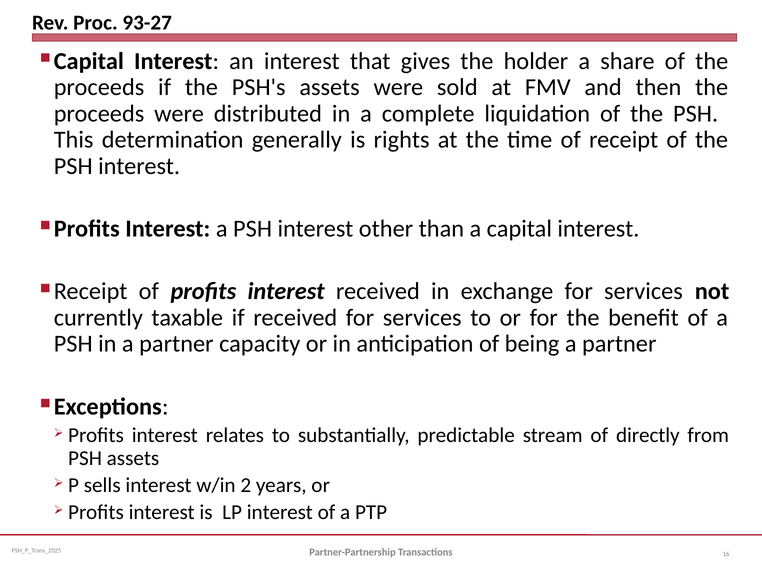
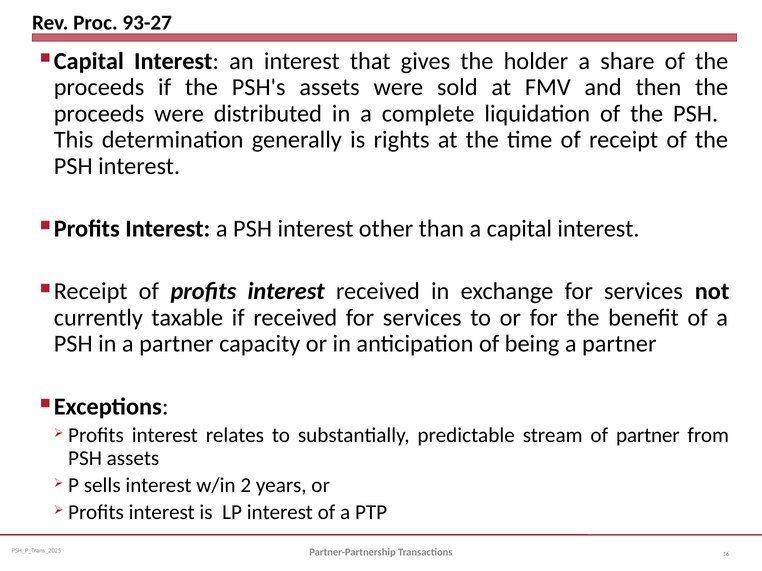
of directly: directly -> partner (648, 436)
